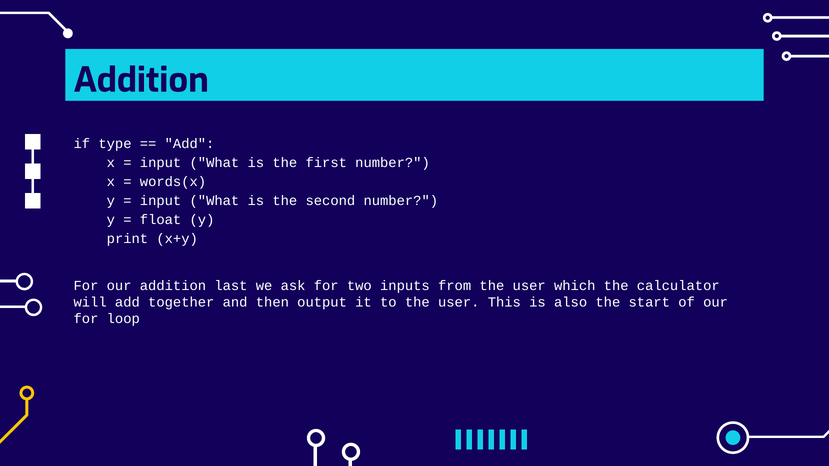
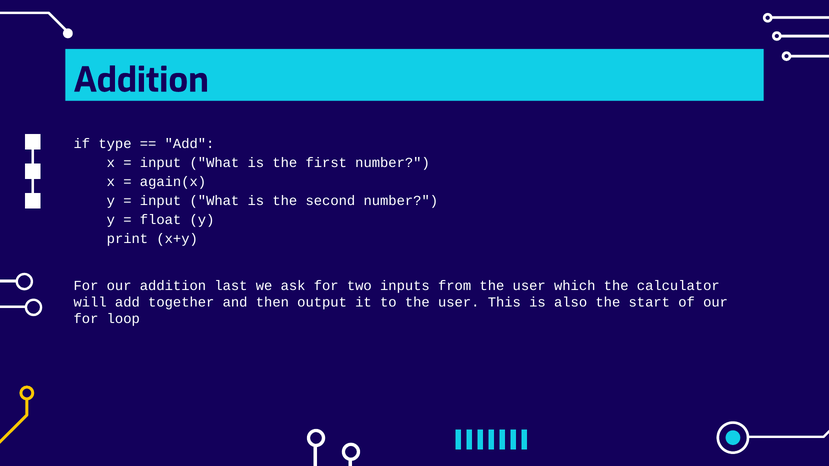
words(x: words(x -> again(x (173, 182)
